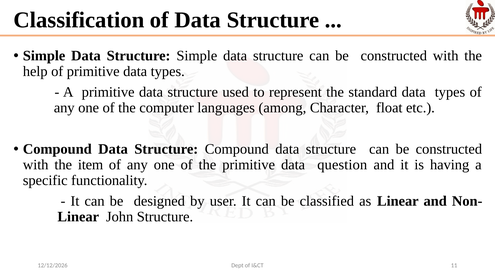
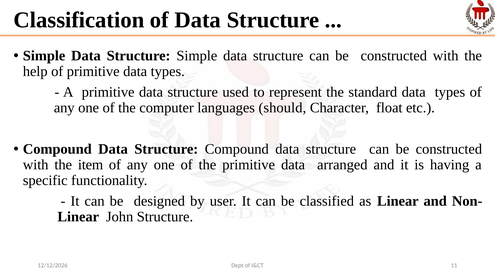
among: among -> should (282, 108)
question: question -> arranged (342, 165)
